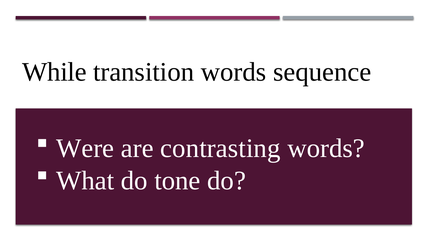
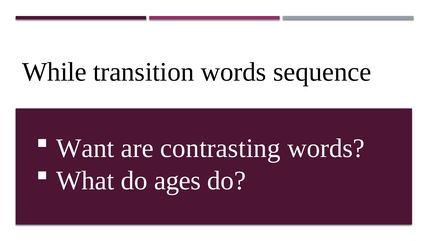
Were: Were -> Want (85, 149)
tone: tone -> ages (178, 181)
